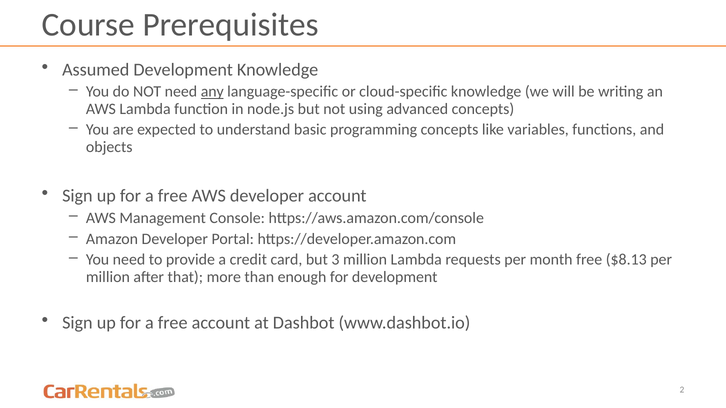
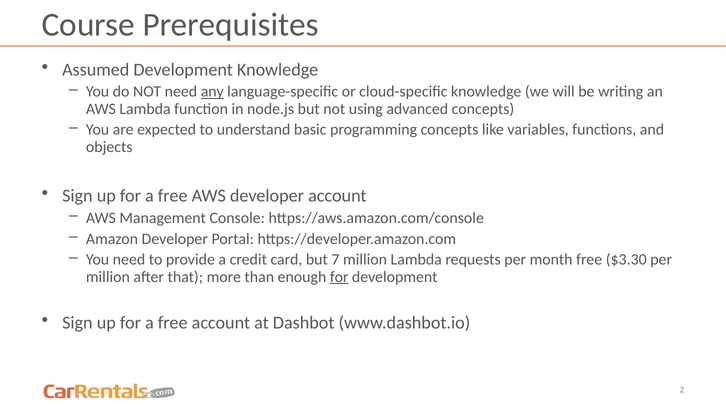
3: 3 -> 7 (335, 260)
$8.13: $8.13 -> $3.30 (626, 260)
for underline: none -> present (339, 277)
